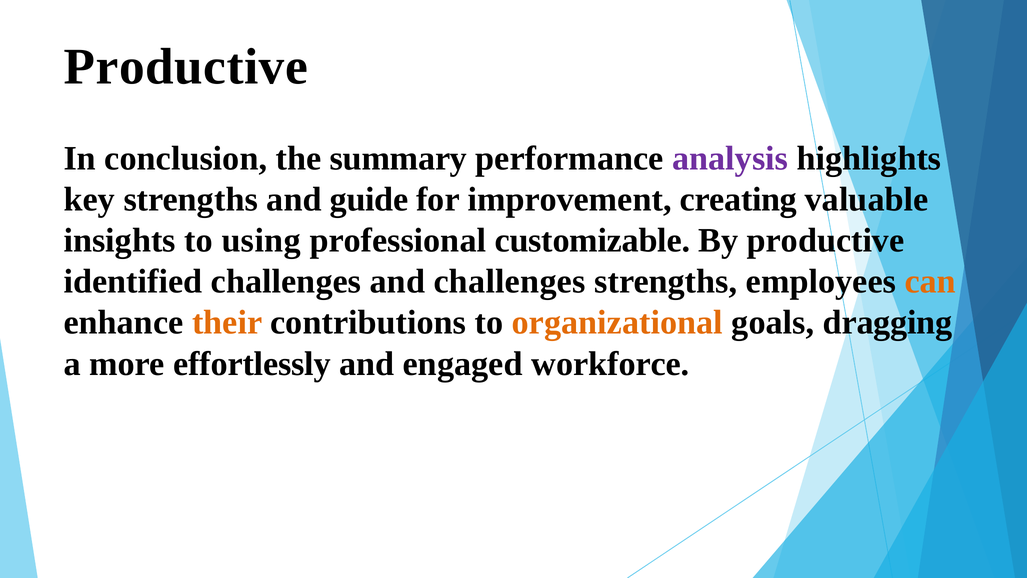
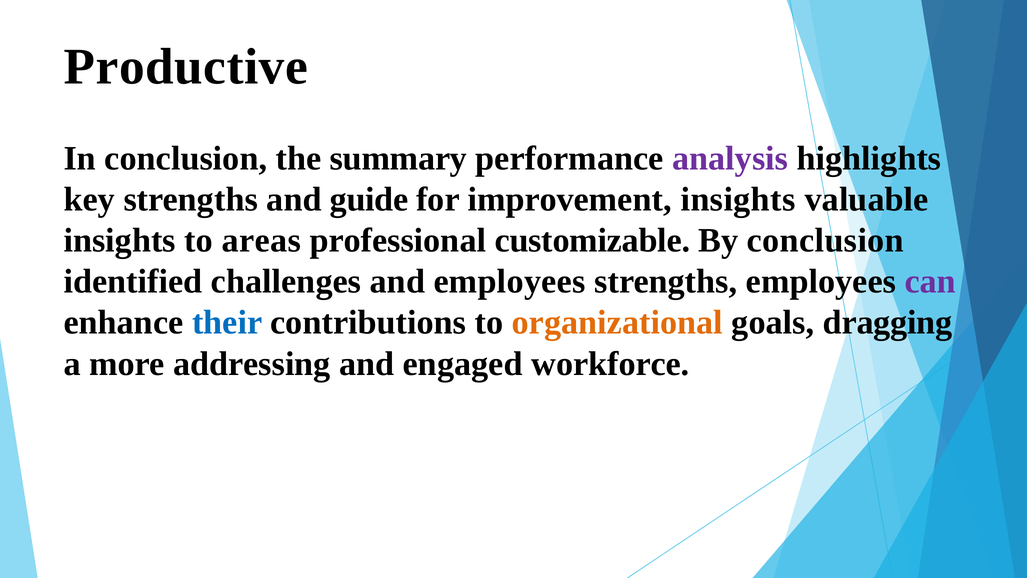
improvement creating: creating -> insights (738, 199)
using: using -> areas (261, 240)
By productive: productive -> conclusion (825, 240)
and challenges: challenges -> employees (510, 281)
can colour: orange -> purple (930, 281)
their colour: orange -> blue (227, 322)
effortlessly: effortlessly -> addressing (252, 364)
